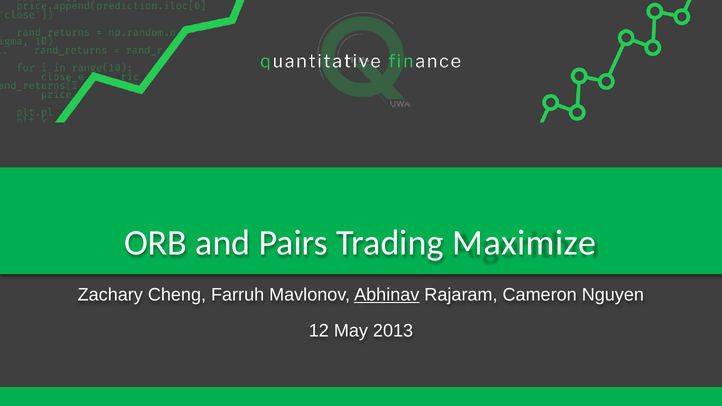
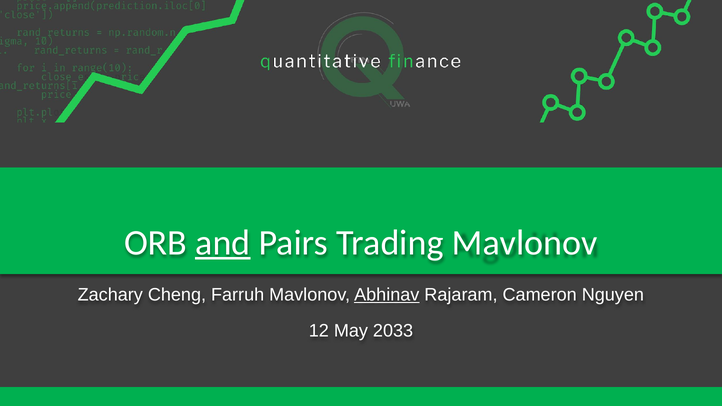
and underline: none -> present (223, 243)
Trading Maximize: Maximize -> Mavlonov (525, 243)
2013: 2013 -> 2033 (393, 331)
